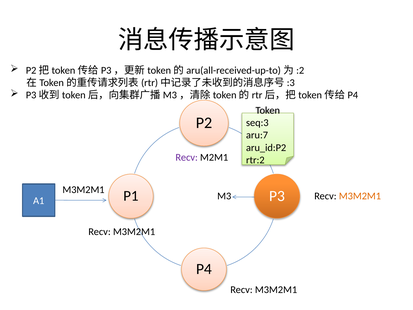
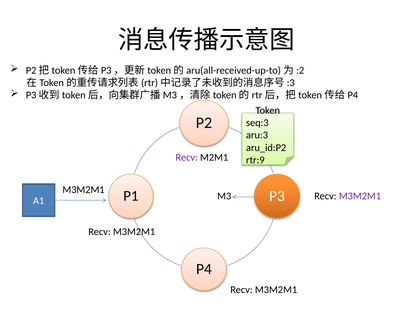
aru:7: aru:7 -> aru:3 (257, 135)
rtr:2: rtr:2 -> rtr:9 (255, 160)
M3M2M1 colour: orange -> purple (360, 196)
